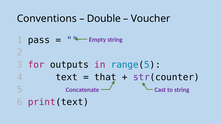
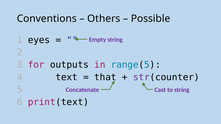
Double: Double -> Others (104, 19)
Voucher: Voucher -> Possible (151, 19)
pass: pass -> eyes (39, 40)
